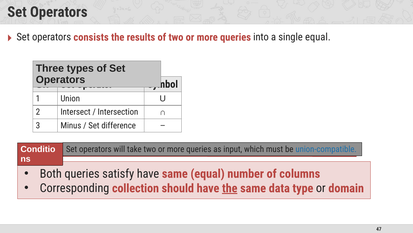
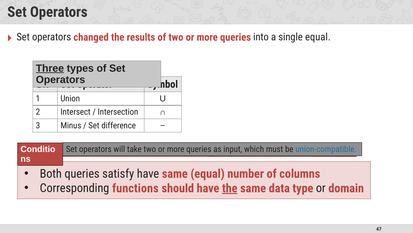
consists: consists -> changed (91, 37)
Three underline: none -> present (50, 68)
collection: collection -> functions (135, 188)
